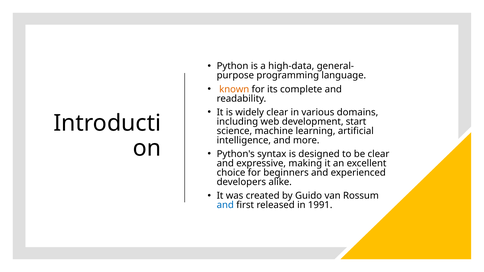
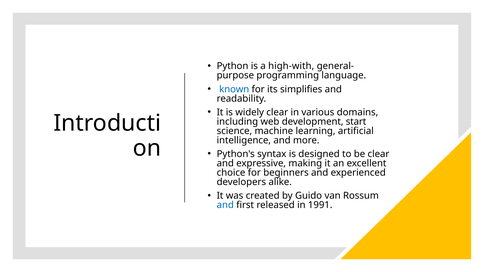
high-data: high-data -> high-with (291, 66)
known colour: orange -> blue (234, 89)
complete: complete -> simplifies (301, 89)
